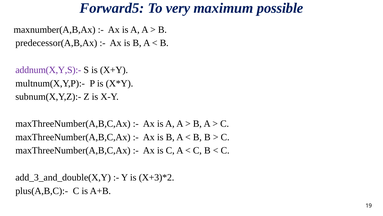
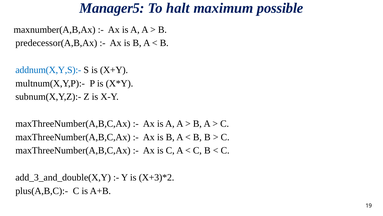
Forward5: Forward5 -> Manager5 (112, 8)
very: very -> halt (178, 8)
addnum(X,Y,S):- colour: purple -> blue (48, 70)
